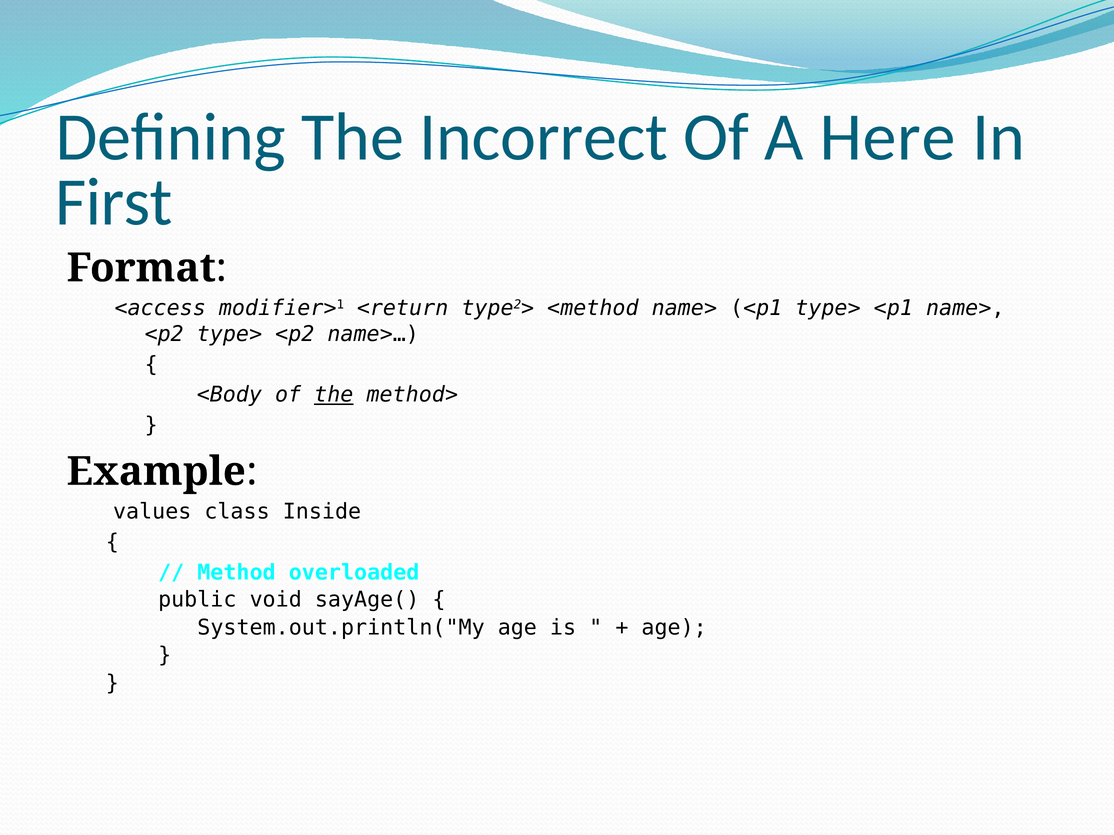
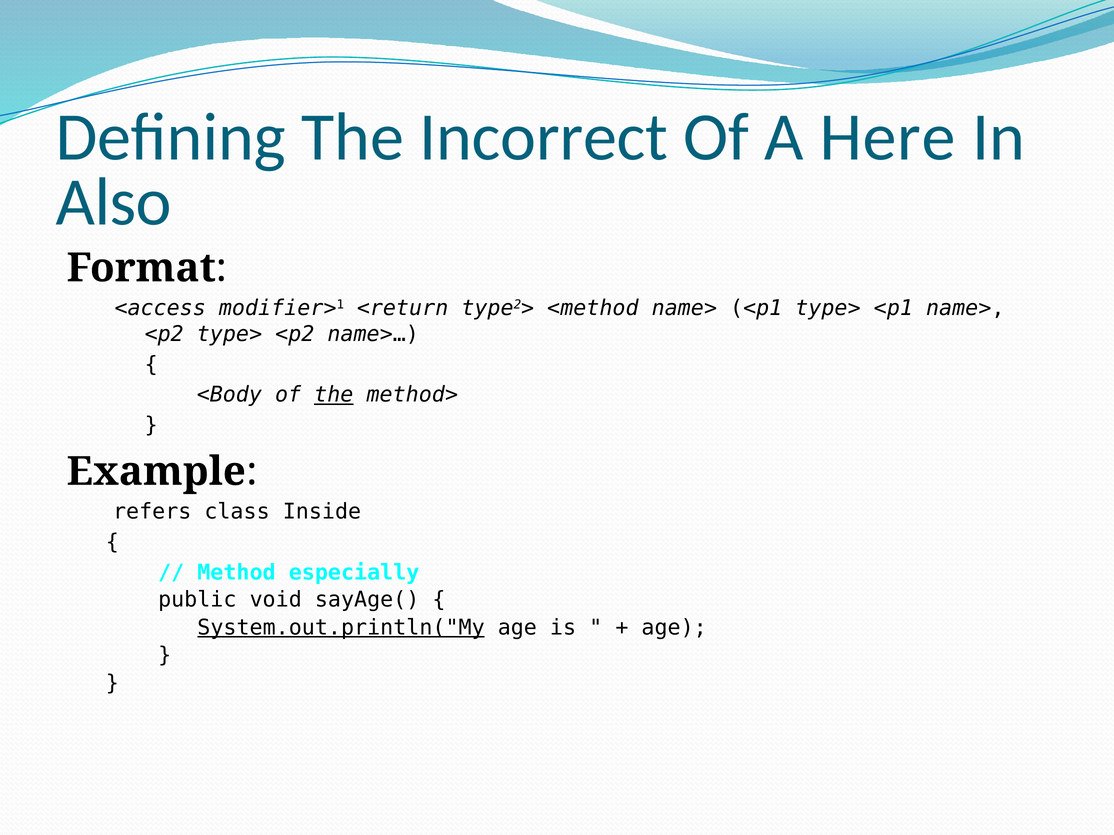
First: First -> Also (114, 203)
values: values -> refers (152, 512)
overloaded: overloaded -> especially (354, 573)
System.out.println("My underline: none -> present (341, 628)
